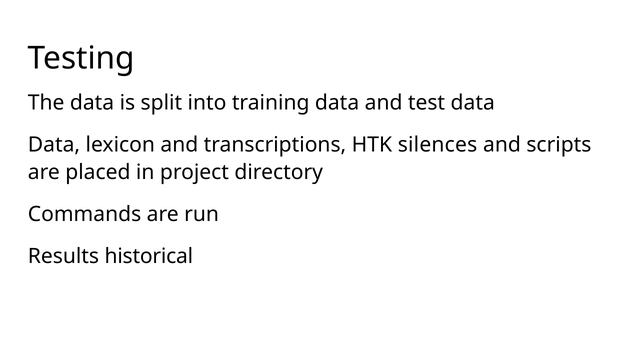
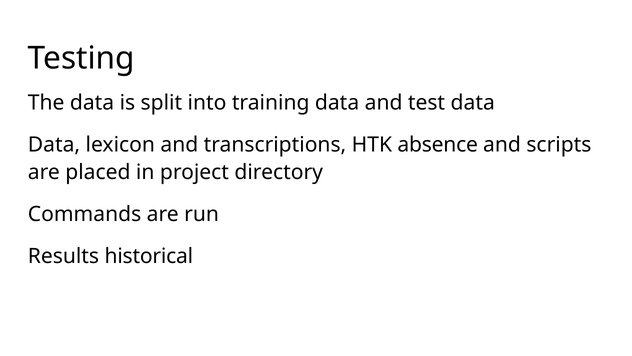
silences: silences -> absence (438, 144)
